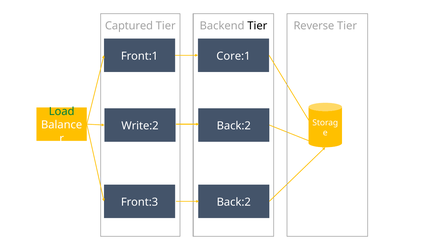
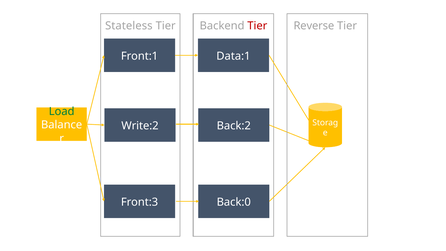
Captured: Captured -> Stateless (129, 26)
Tier colour: black -> red (257, 26)
Core:1: Core:1 -> Data:1 (233, 56)
Back:2: Back:2 -> Back:0 (234, 202)
